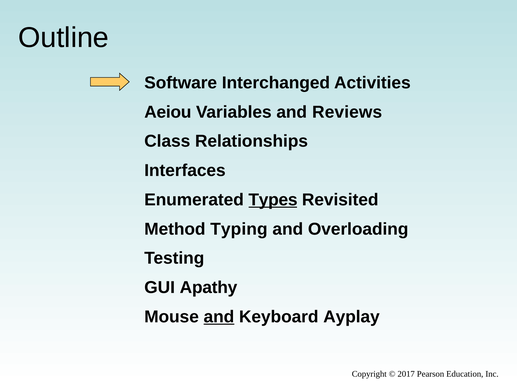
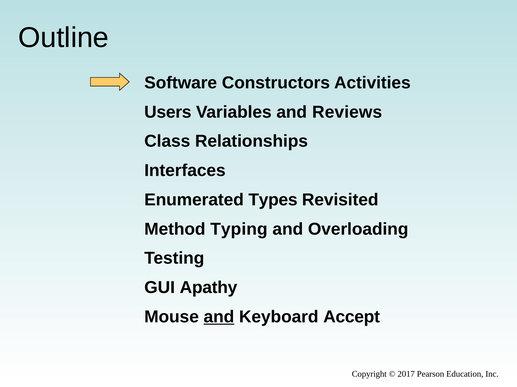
Interchanged: Interchanged -> Constructors (276, 83)
Aeiou: Aeiou -> Users (168, 112)
Types underline: present -> none (273, 200)
Ayplay: Ayplay -> Accept (352, 317)
